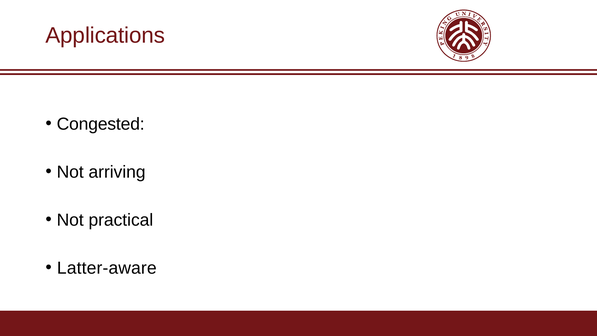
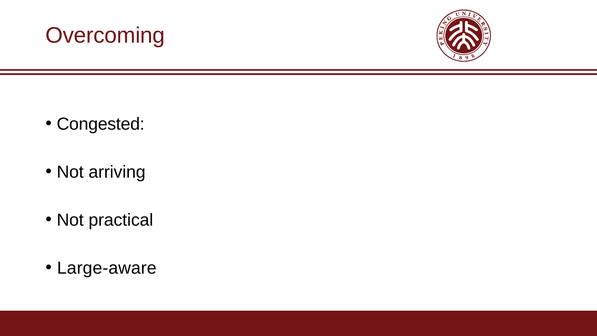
Applications: Applications -> Overcoming (105, 35)
Latter-aware: Latter-aware -> Large-aware (107, 268)
